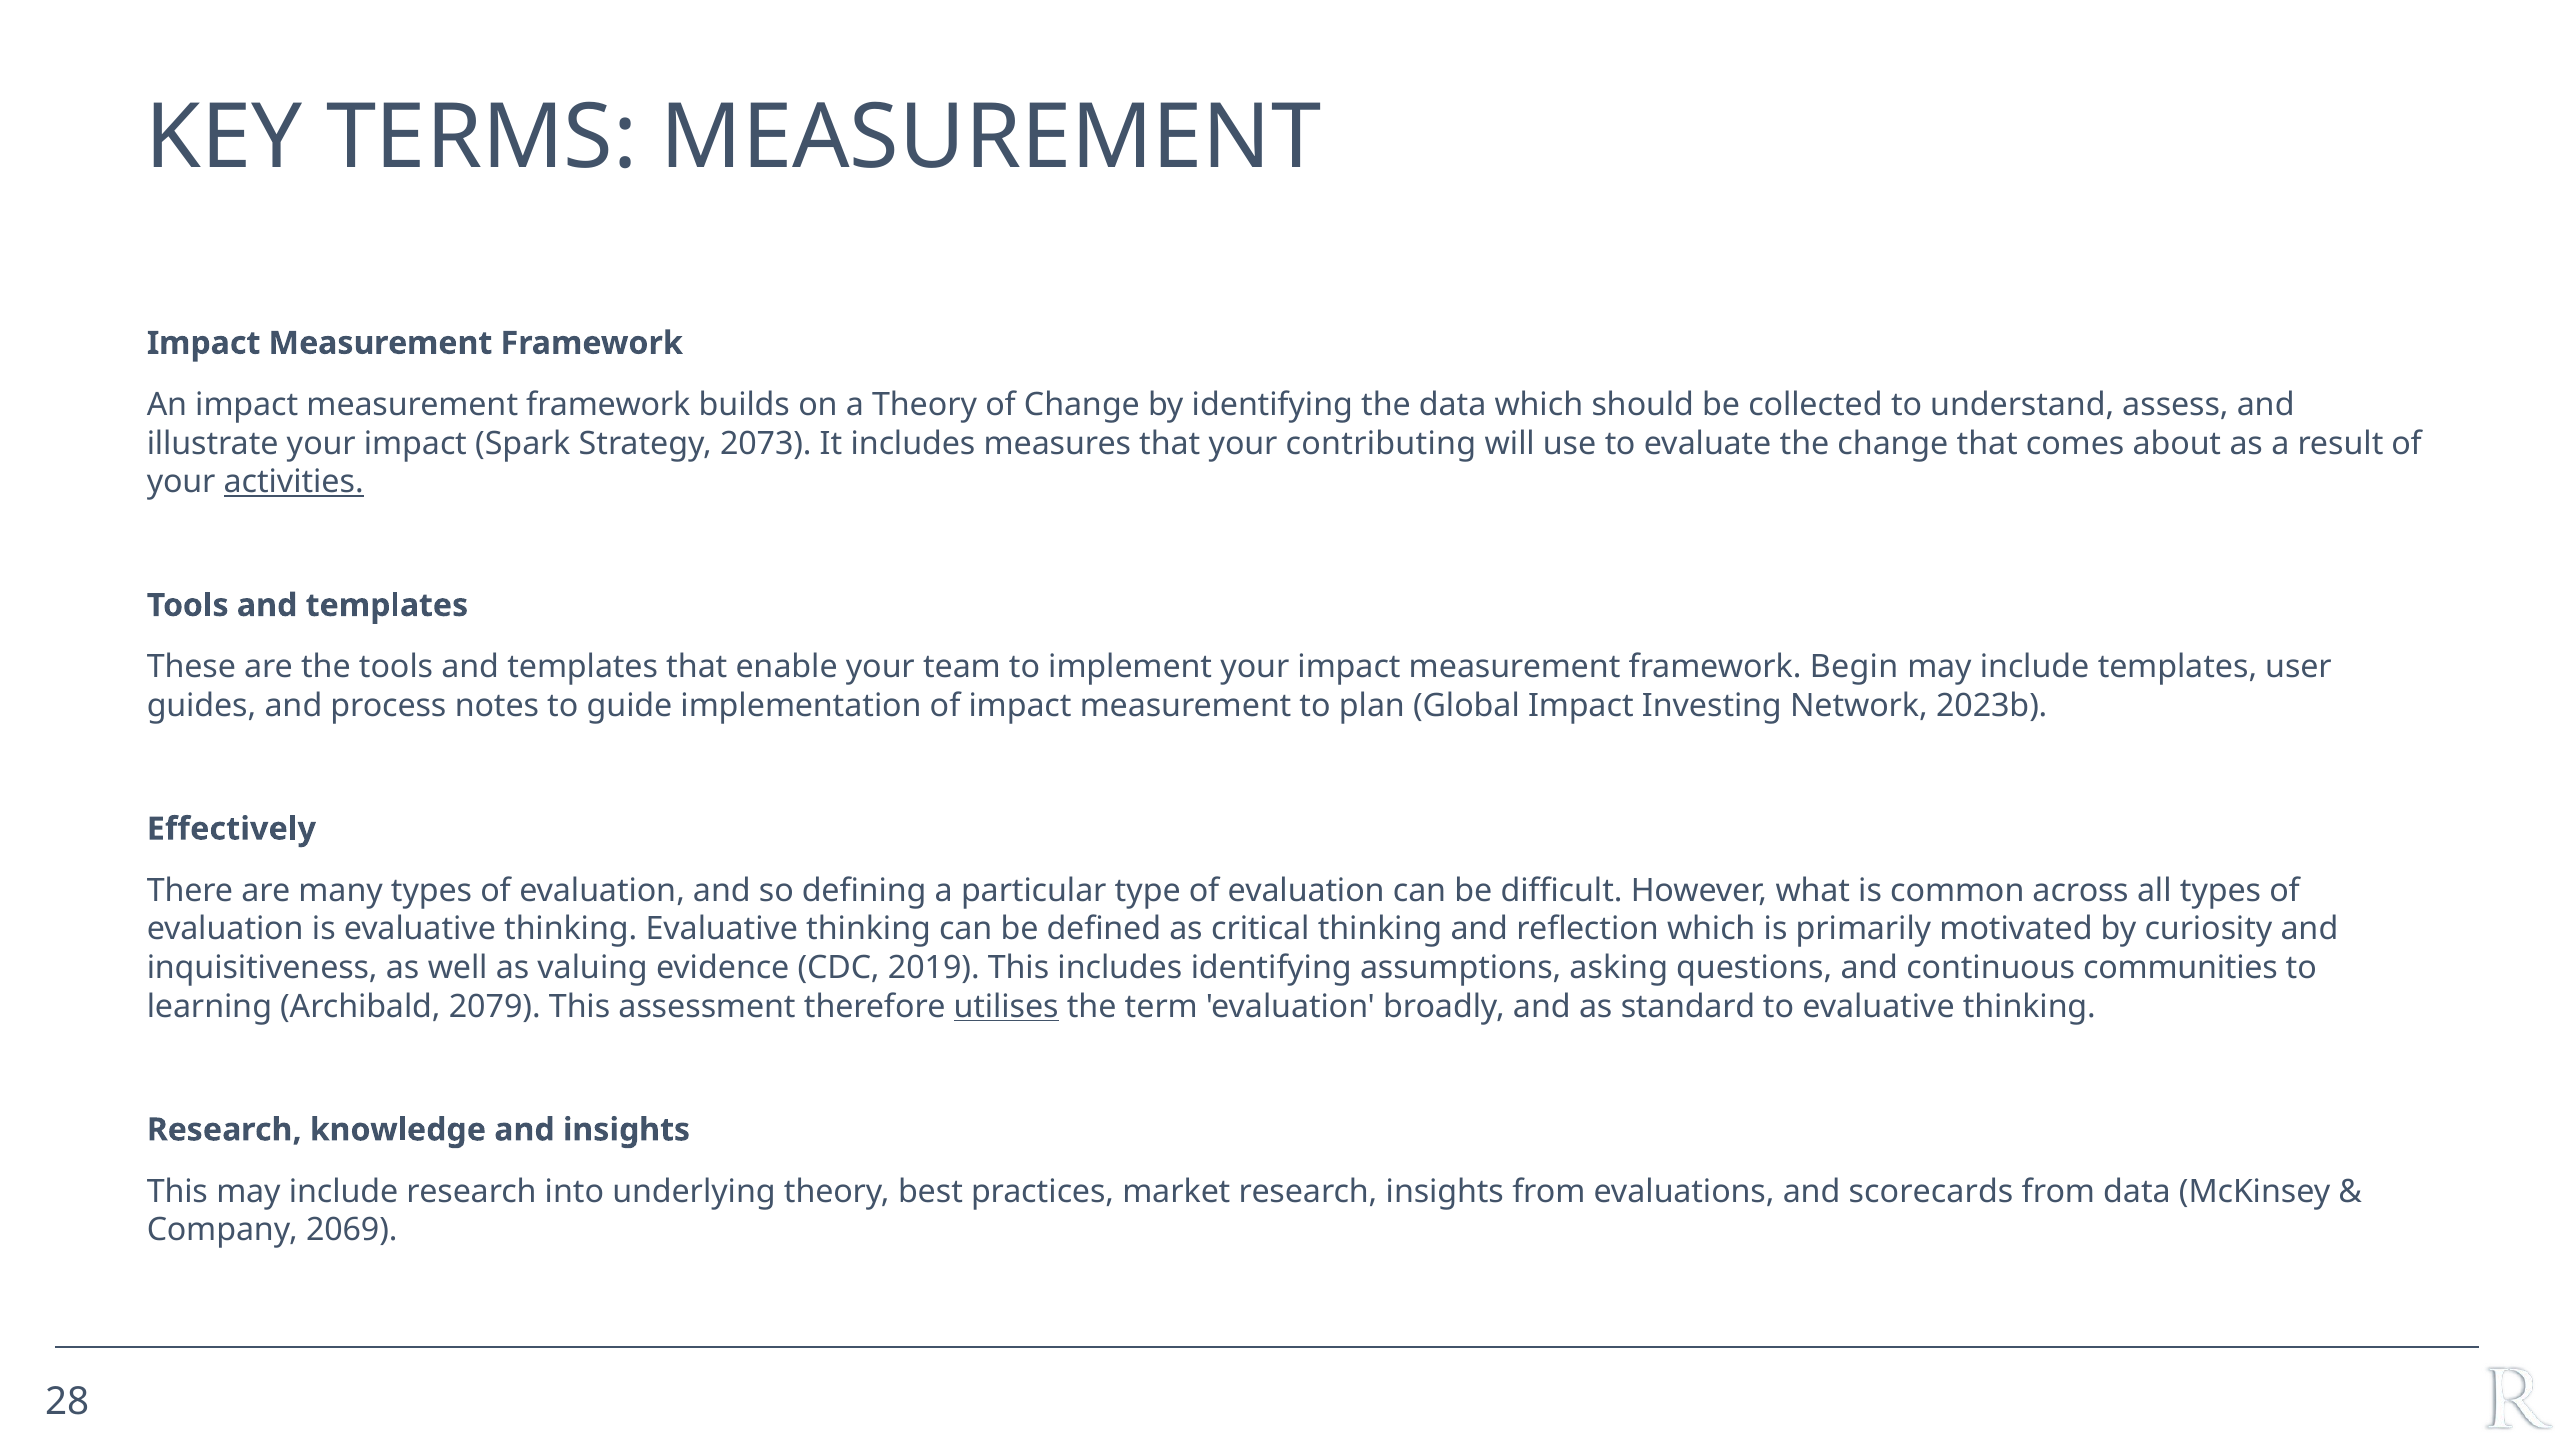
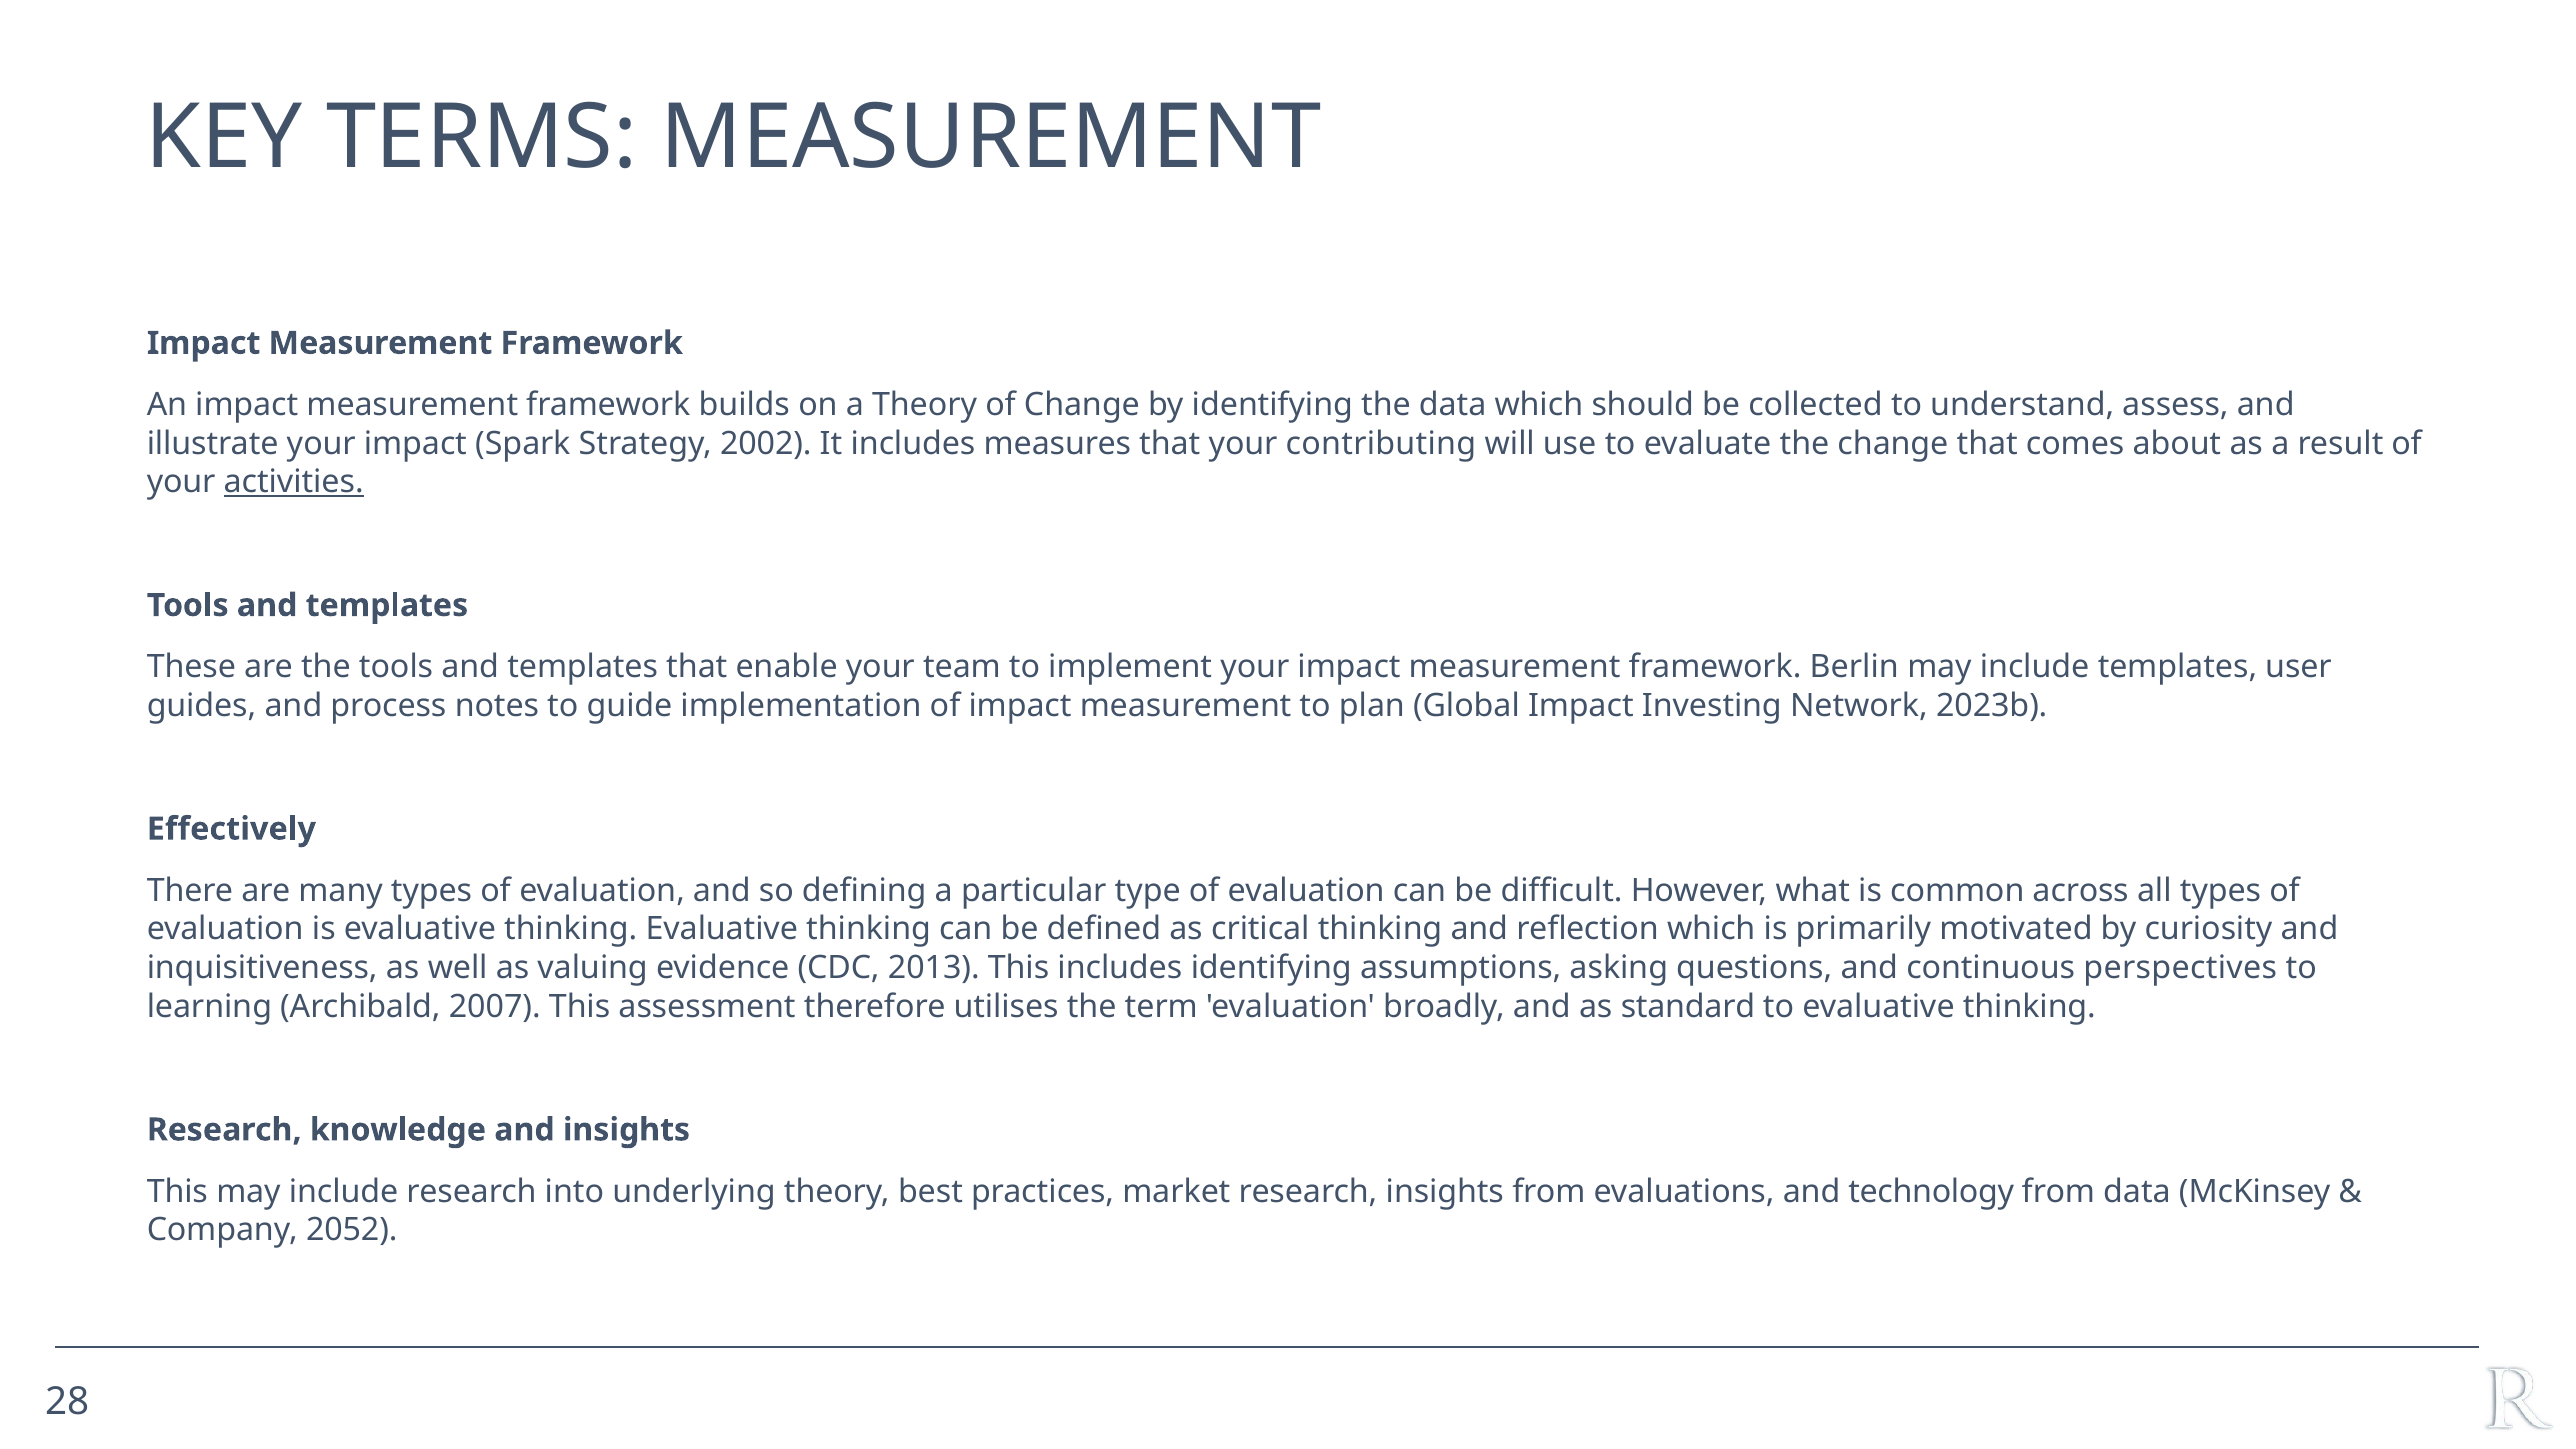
2073: 2073 -> 2002 (766, 443)
Begin: Begin -> Berlin (1854, 667)
2019: 2019 -> 2013 (934, 968)
communities: communities -> perspectives (2180, 968)
2079: 2079 -> 2007 (495, 1007)
utilises underline: present -> none (1006, 1007)
scorecards: scorecards -> technology (1931, 1191)
2069: 2069 -> 2052 (352, 1230)
